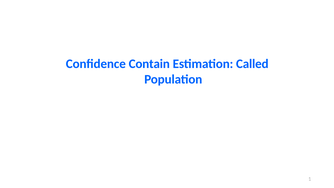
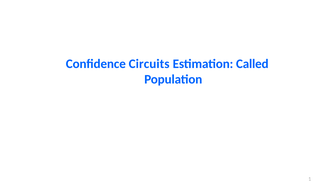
Contain: Contain -> Circuits (149, 64)
